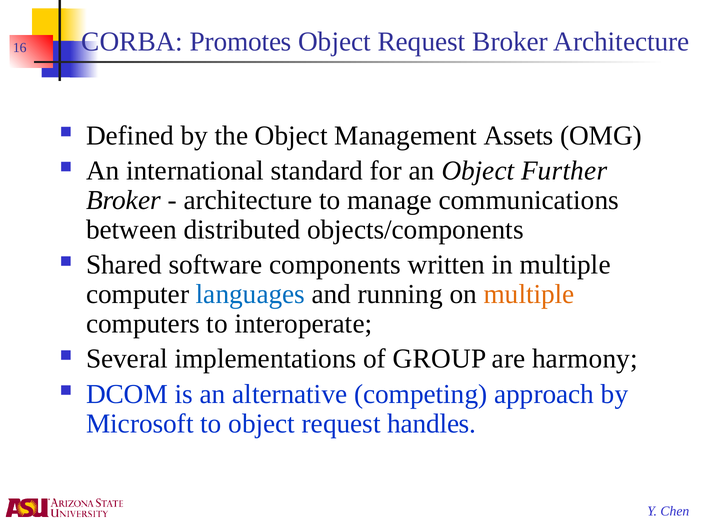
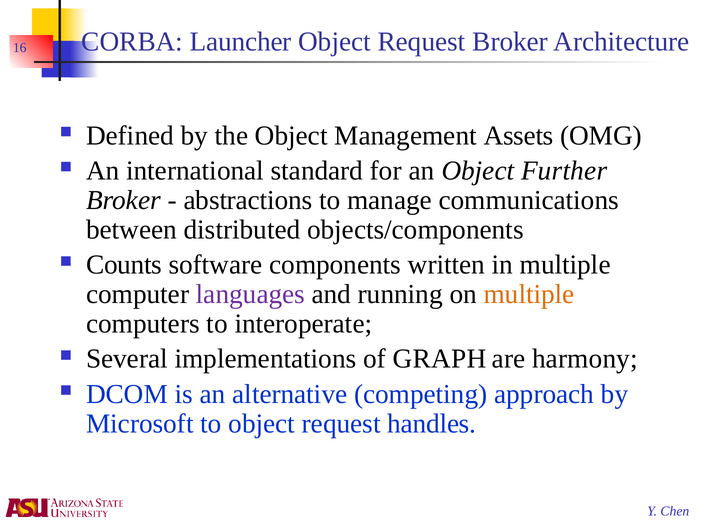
Promotes: Promotes -> Launcher (241, 42)
architecture: architecture -> abstractions (248, 200)
Shared: Shared -> Counts (124, 264)
languages colour: blue -> purple (250, 294)
GROUP: GROUP -> GRAPH (440, 358)
